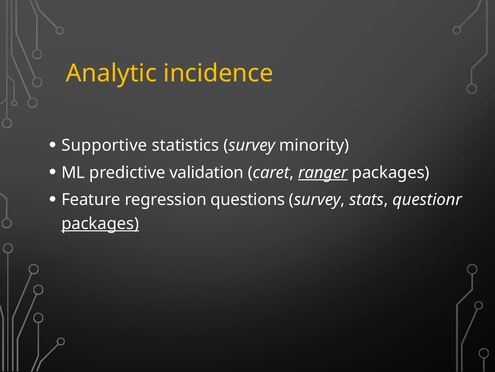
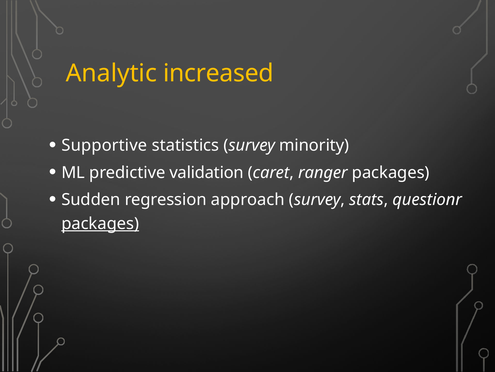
incidence: incidence -> increased (218, 73)
ranger underline: present -> none (323, 172)
Feature: Feature -> Sudden (91, 199)
questions: questions -> approach (248, 199)
